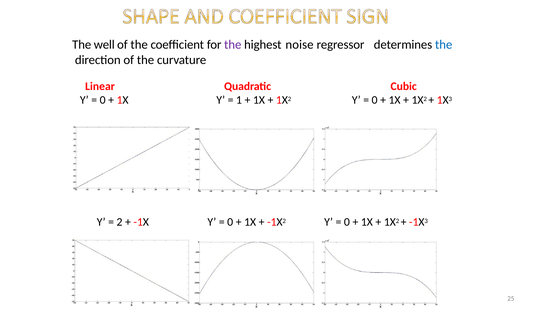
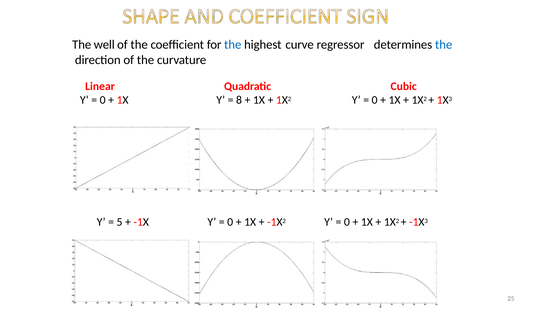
the colour: purple -> blue (233, 45)
noise: noise -> curve (300, 45)
1: 1 -> 8 (239, 100)
2: 2 -> 5 (119, 222)
